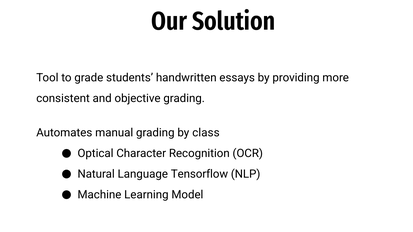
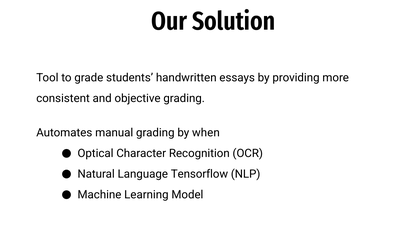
class: class -> when (206, 133)
